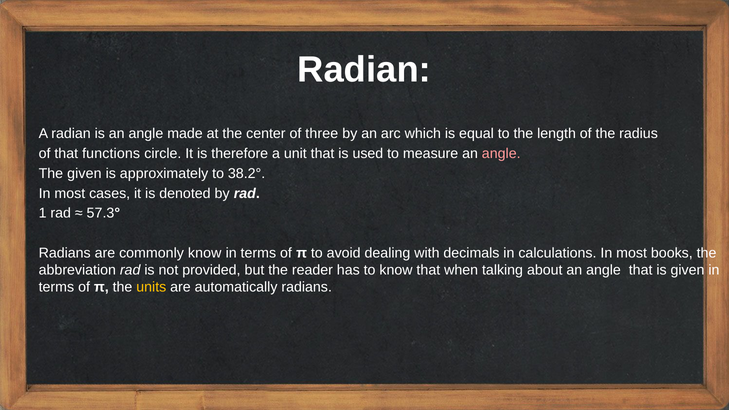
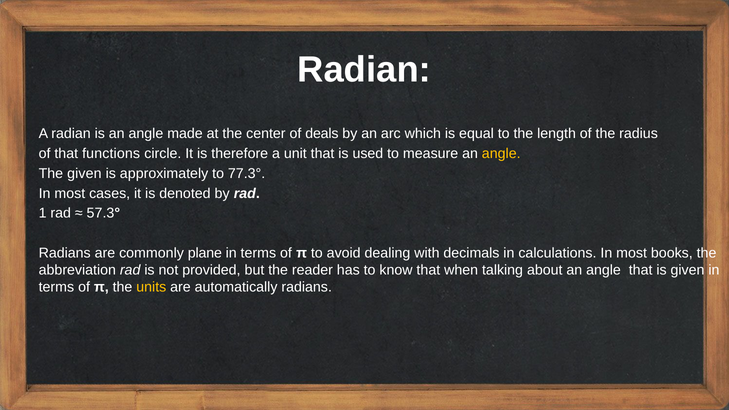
three: three -> deals (322, 134)
angle colour: pink -> yellow (501, 154)
38.2°: 38.2° -> 77.3° (247, 174)
commonly know: know -> plane (205, 253)
